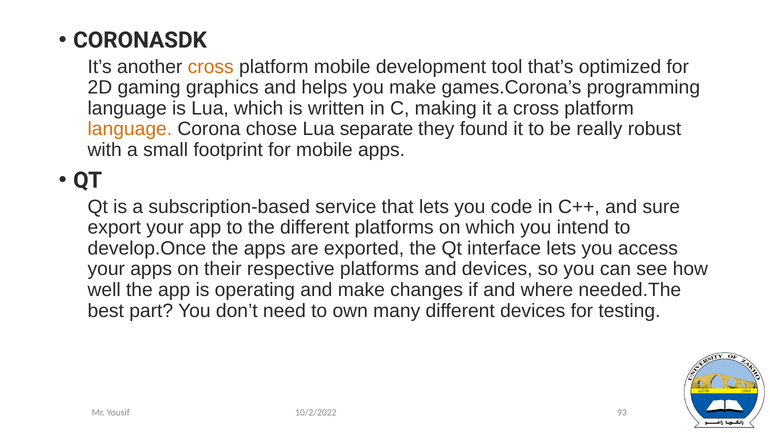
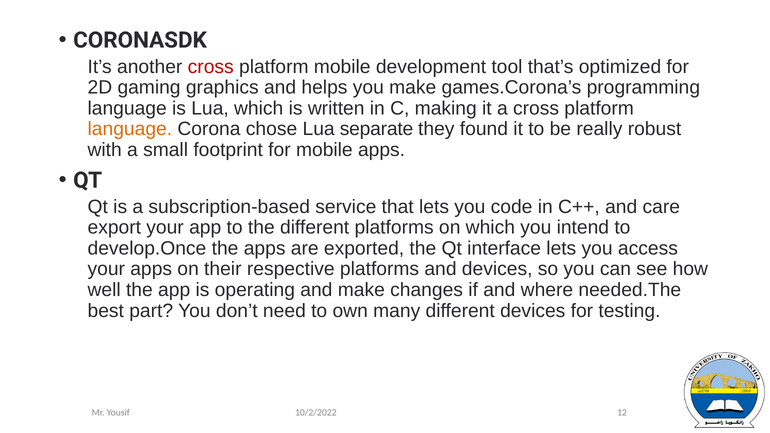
cross colour: orange -> red (211, 67)
sure: sure -> care (661, 207)
93: 93 -> 12 (622, 413)
